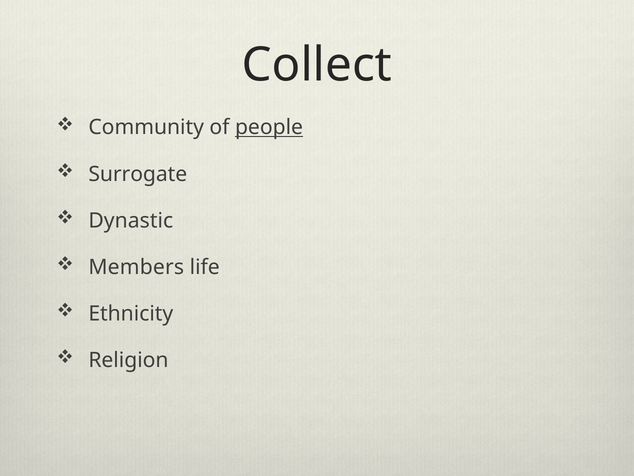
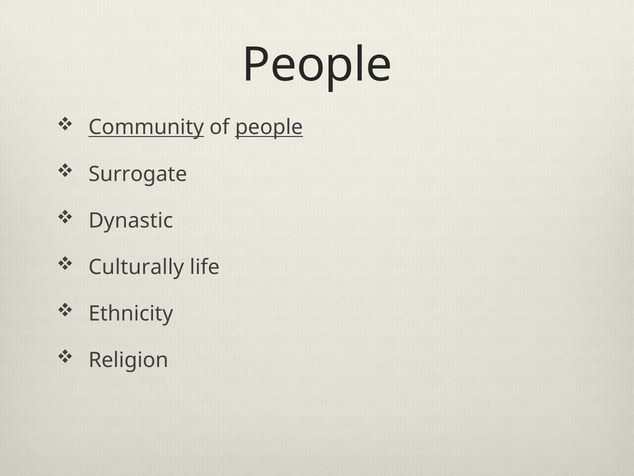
Collect: Collect -> People (317, 65)
Community underline: none -> present (146, 127)
Members: Members -> Culturally (136, 267)
